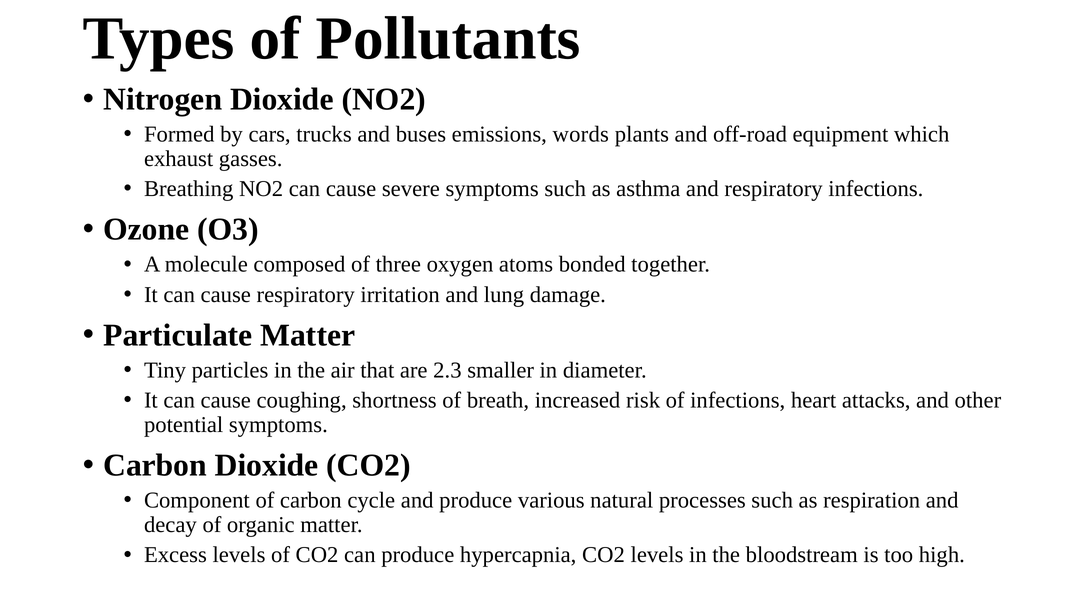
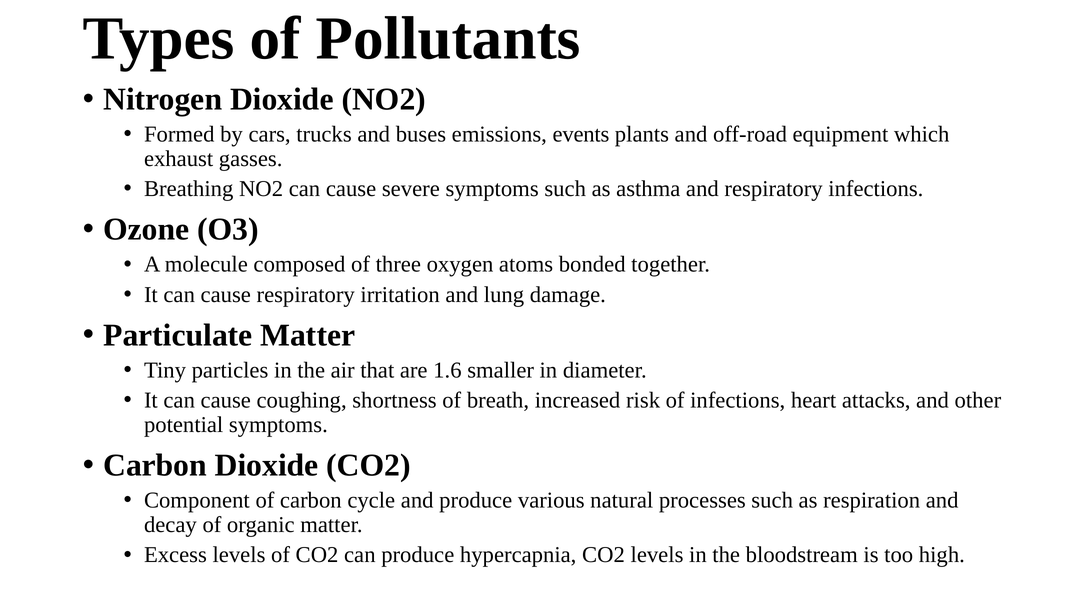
words: words -> events (581, 134)
2.3: 2.3 -> 1.6 (447, 370)
